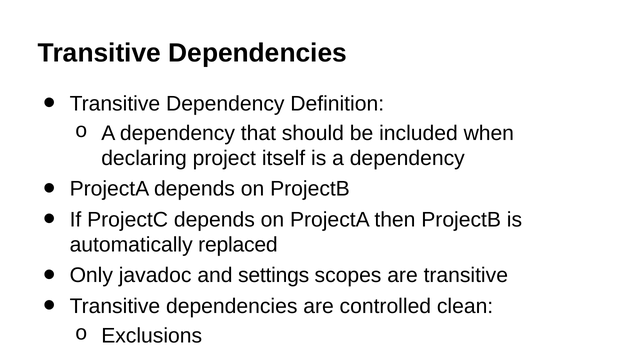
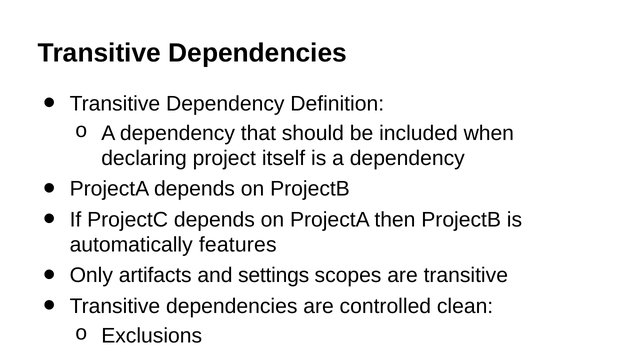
replaced: replaced -> features (238, 245)
javadoc: javadoc -> artifacts (155, 276)
